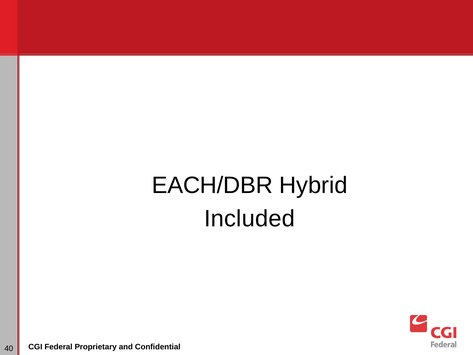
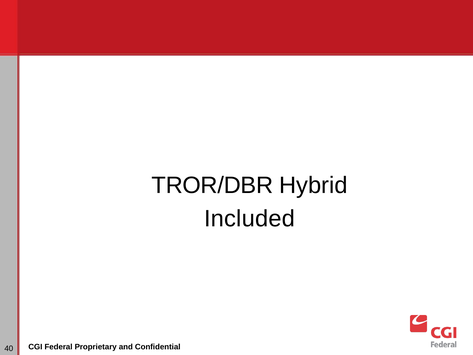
EACH/DBR: EACH/DBR -> TROR/DBR (212, 185)
